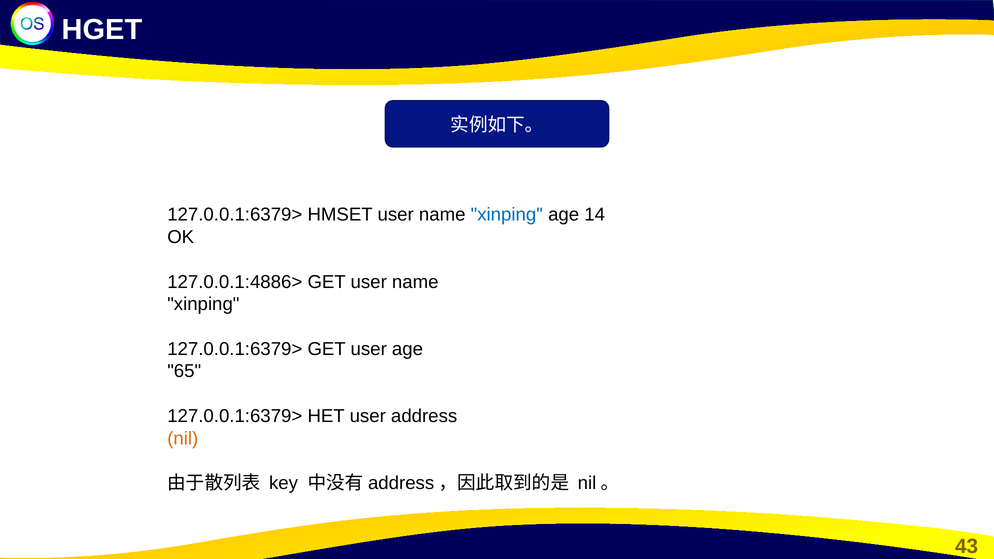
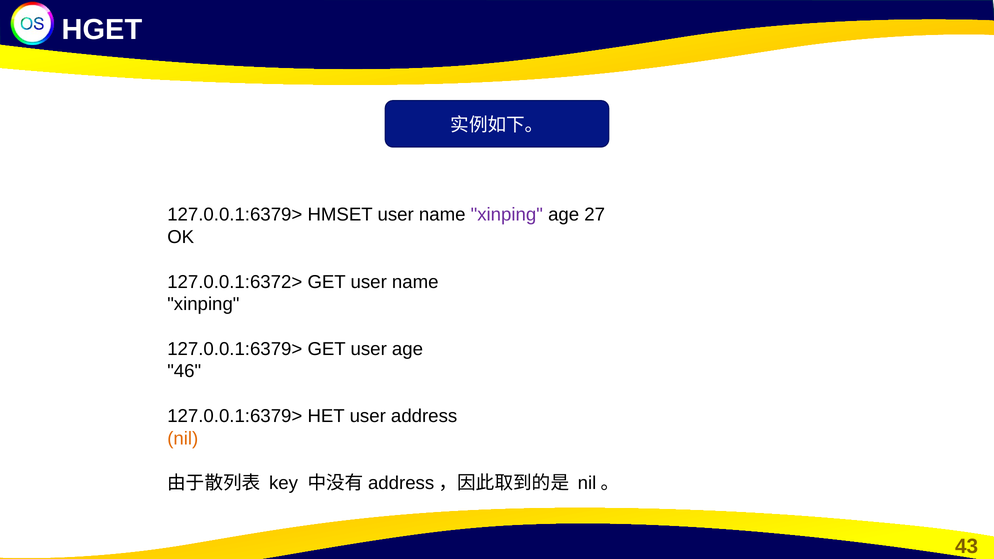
xinping colour: blue -> purple (507, 215)
14: 14 -> 27 (595, 215)
127.0.0.1:4886>: 127.0.0.1:4886> -> 127.0.0.1:6372> (235, 282)
65: 65 -> 46 (184, 371)
